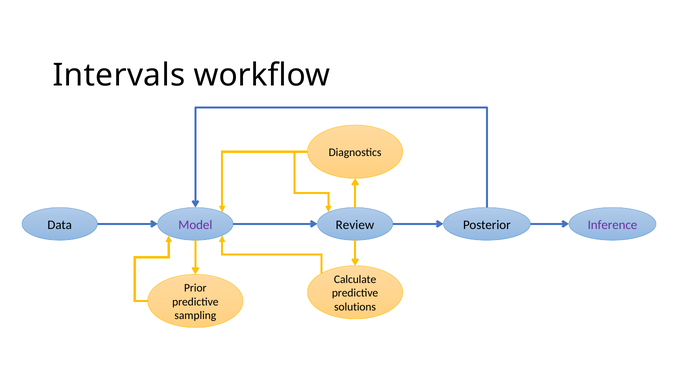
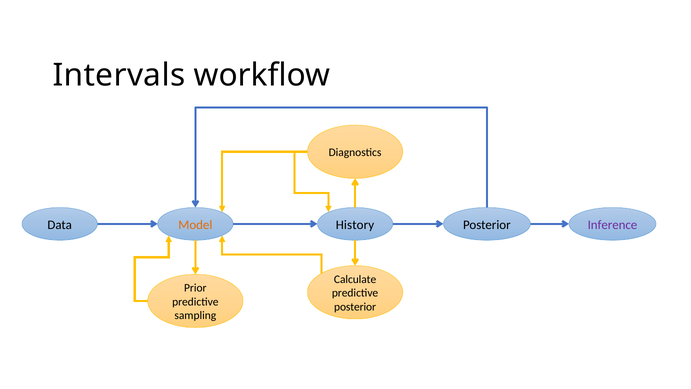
Model colour: purple -> orange (195, 225)
Review: Review -> History (355, 225)
solutions: solutions -> posterior (355, 307)
